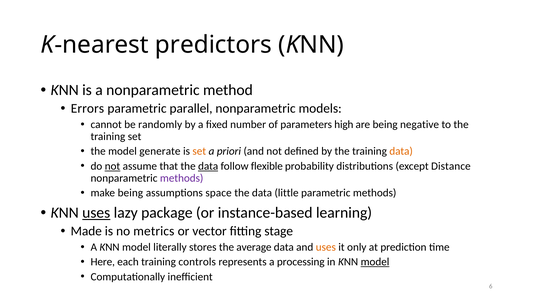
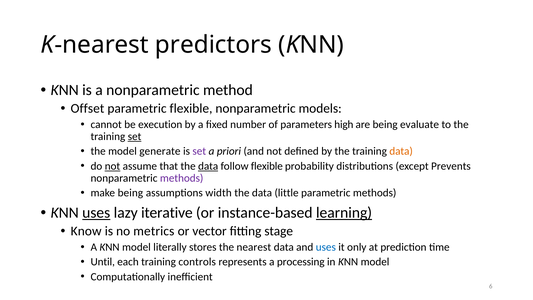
Errors: Errors -> Offset (87, 108)
parametric parallel: parallel -> flexible (191, 108)
randomly: randomly -> execution (160, 124)
negative: negative -> evaluate (420, 124)
set underline: none -> present (135, 136)
set colour: orange -> purple (199, 151)
Distance: Distance -> Prevents (451, 166)
space: space -> width (219, 193)
package: package -> iterative (167, 213)
learning underline: none -> present (344, 213)
Made: Made -> Know (86, 231)
average: average -> nearest (254, 247)
uses colour: orange -> blue (326, 247)
Here: Here -> Until (103, 262)
model underline: present -> none (375, 262)
